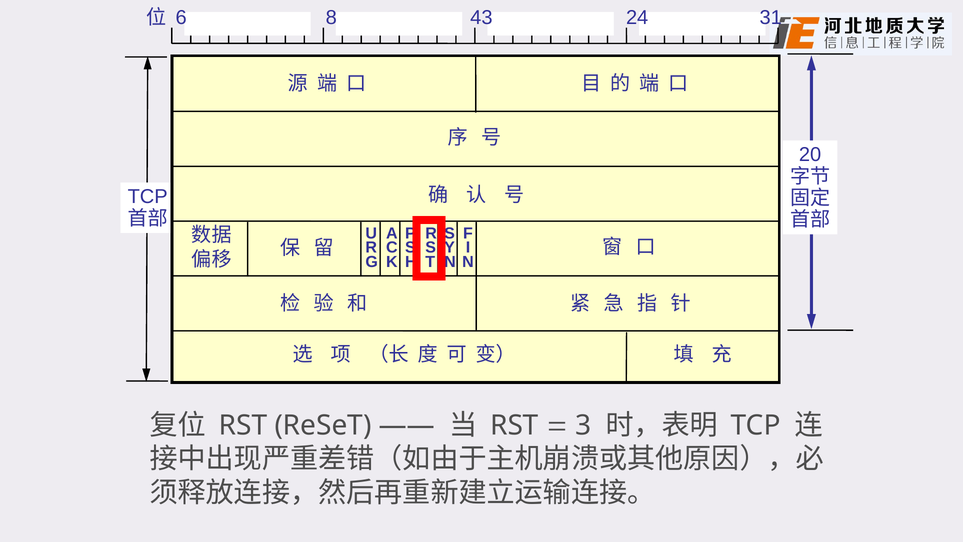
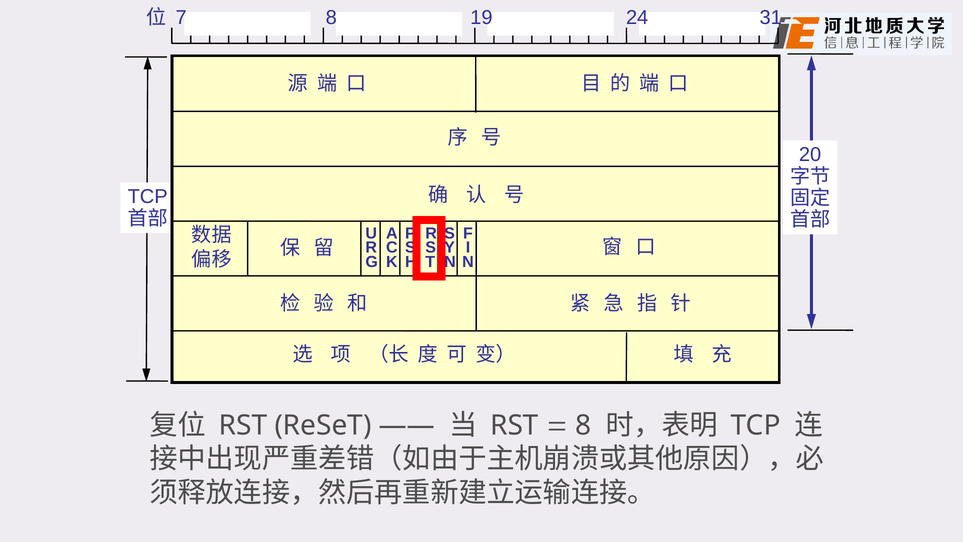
6: 6 -> 7 (181, 18)
43: 43 -> 19 (481, 18)
3: 3 -> 8 (583, 425)
